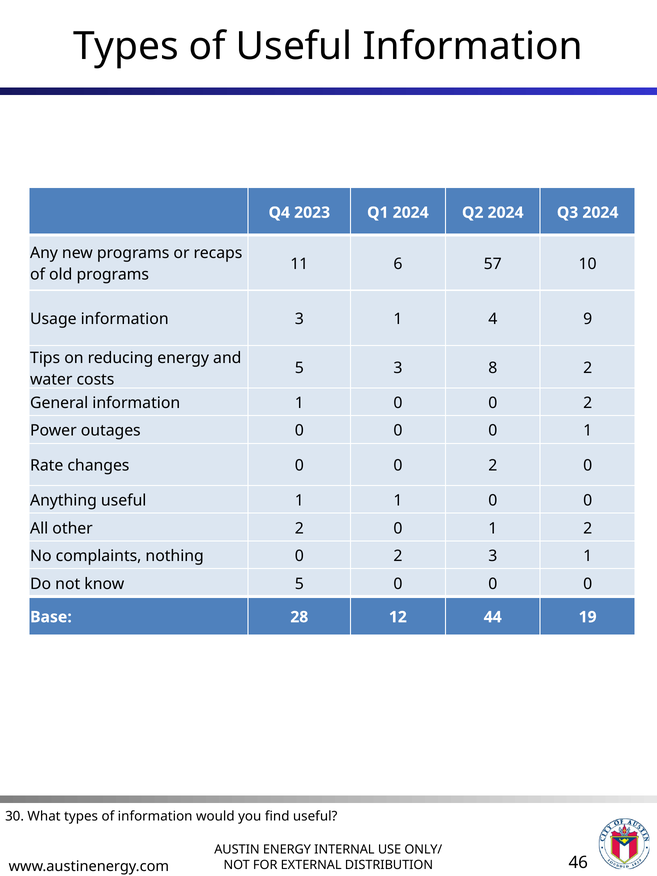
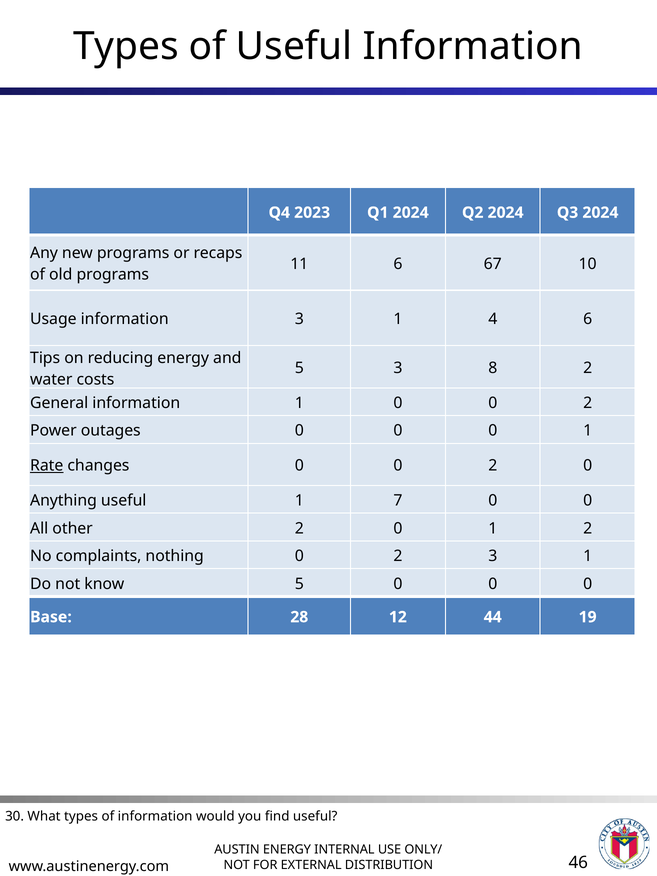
57: 57 -> 67 (493, 264)
4 9: 9 -> 6 (588, 319)
Rate underline: none -> present (47, 466)
1 1: 1 -> 7 (398, 501)
